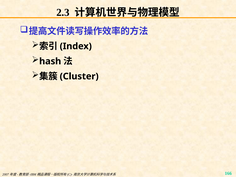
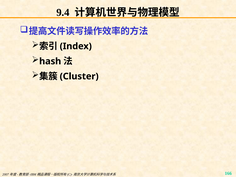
2.3: 2.3 -> 9.4 (63, 13)
